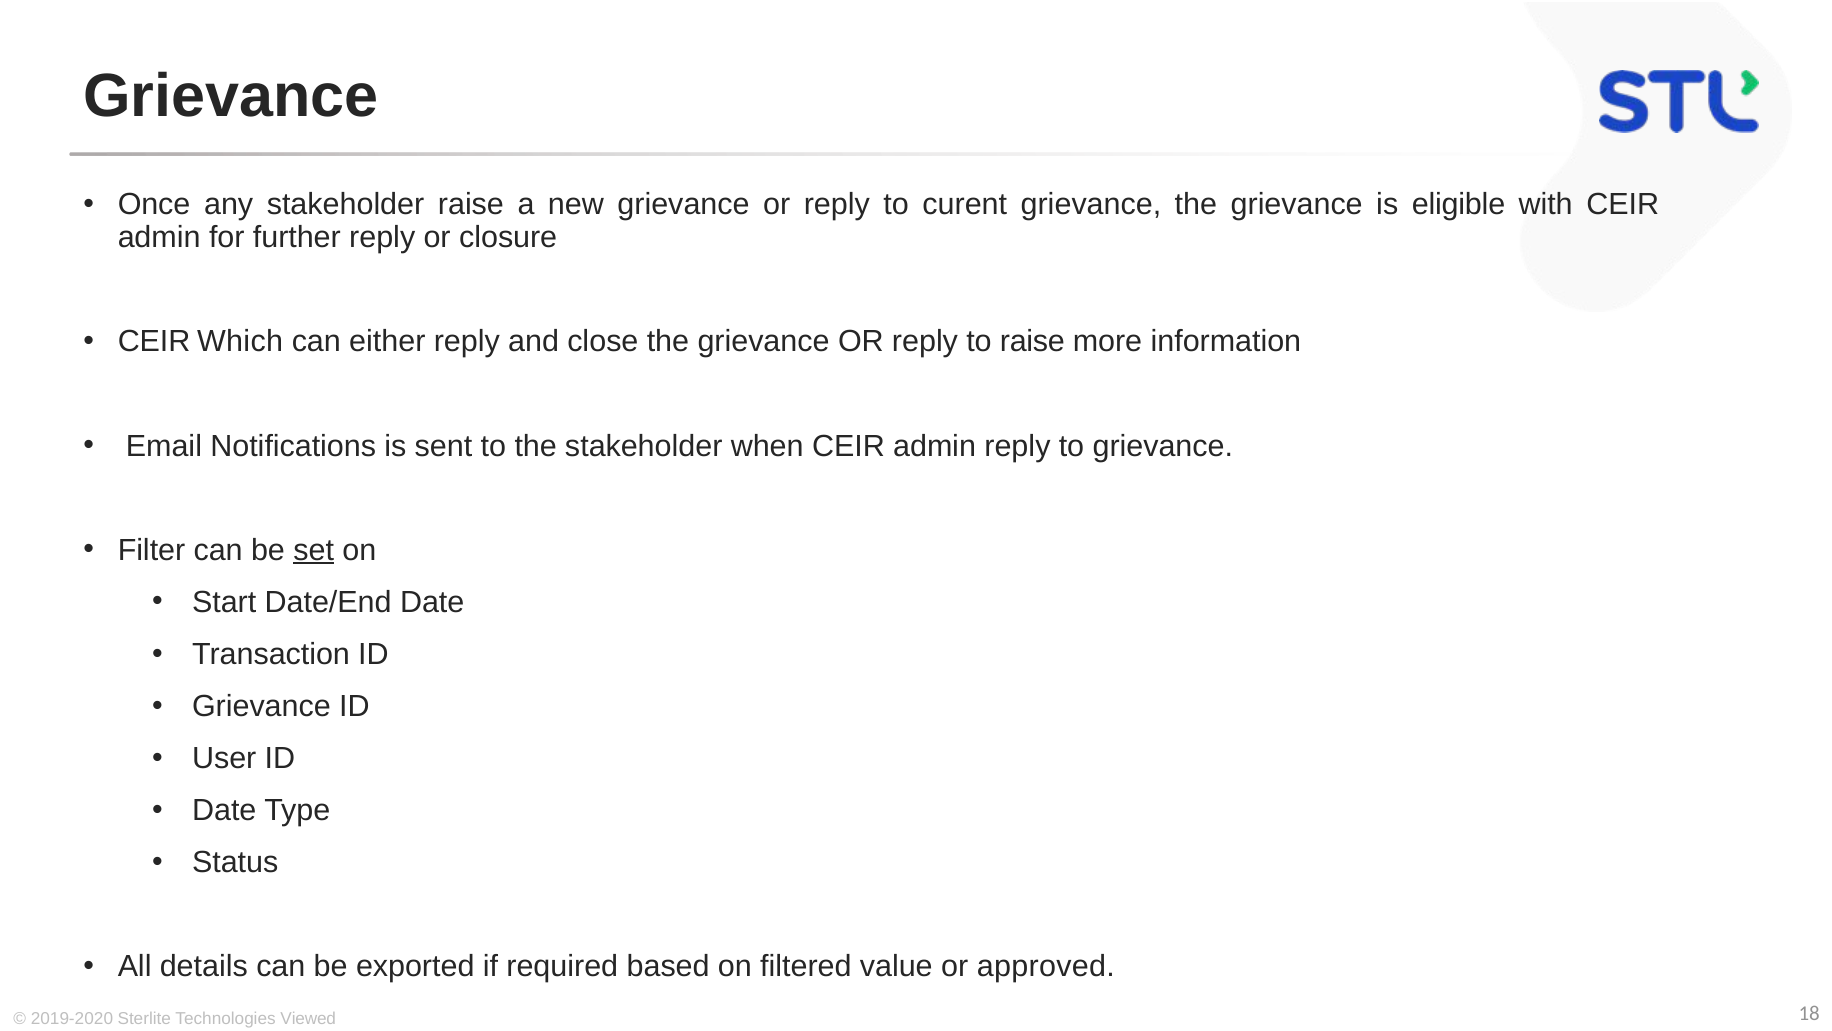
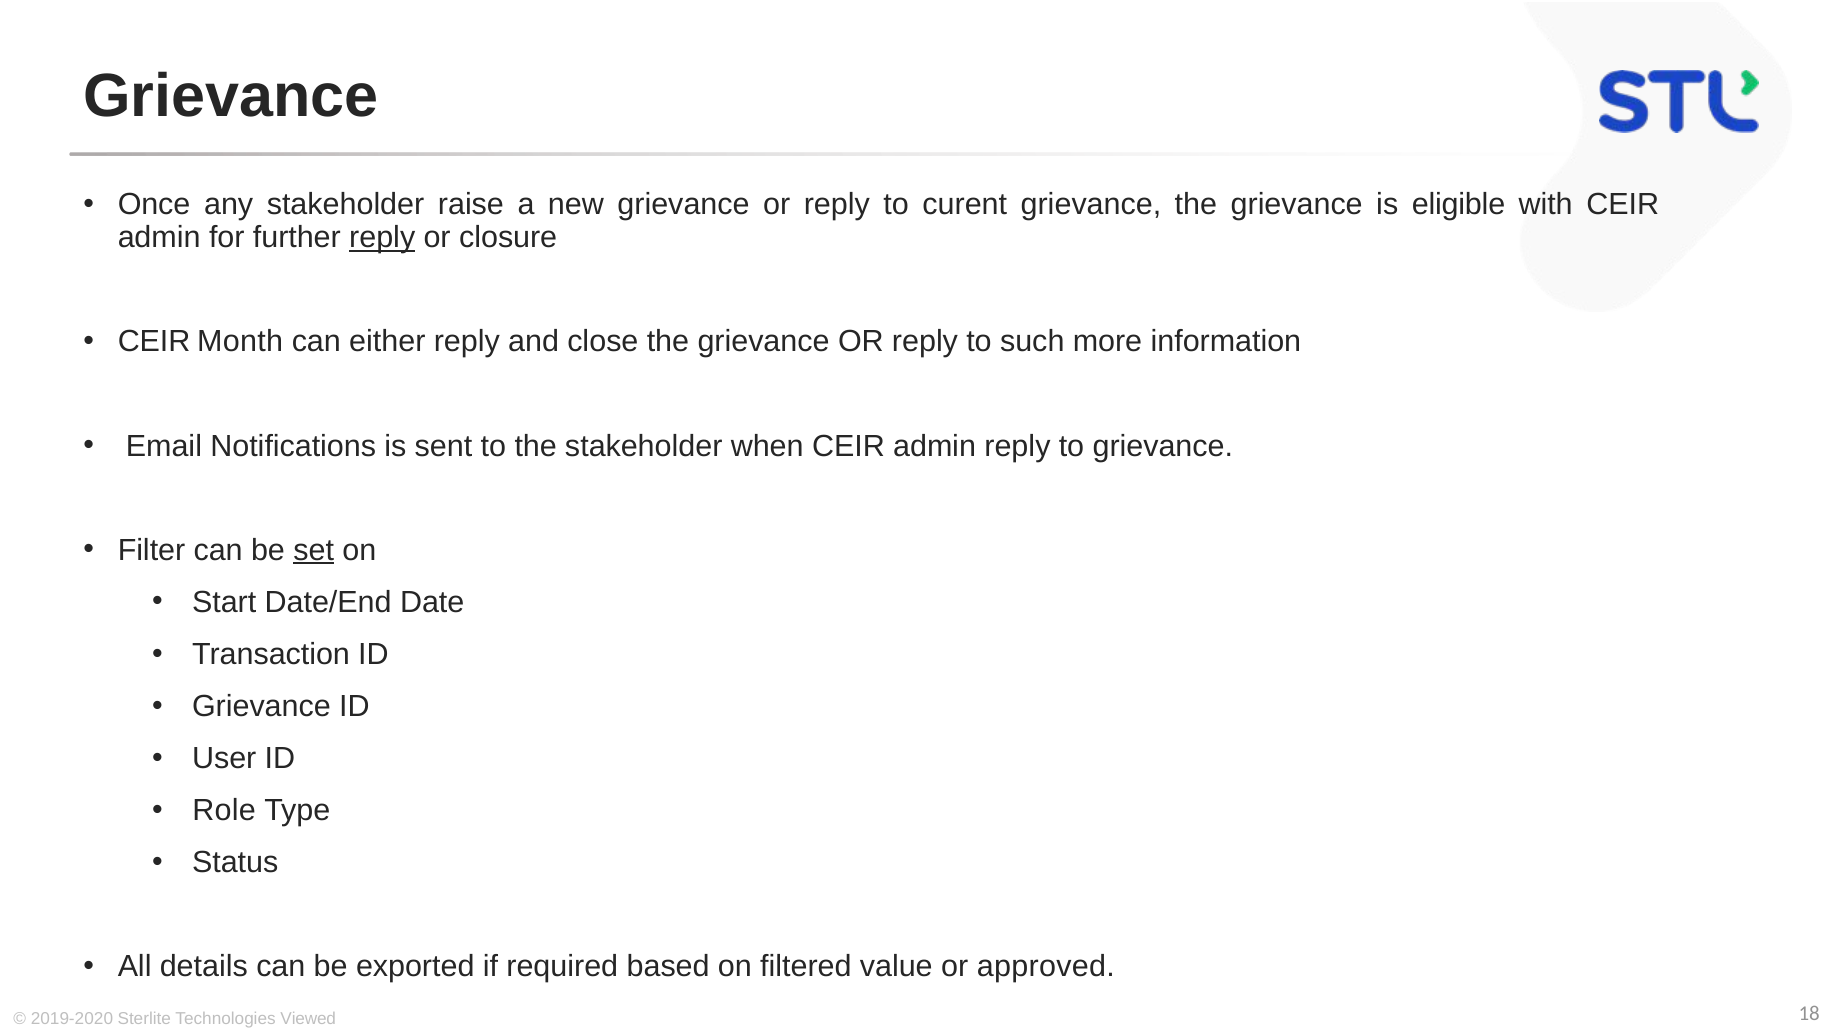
reply underline: none -> present (382, 238)
Which: Which -> Month (240, 342)
to raise: raise -> such (1032, 342)
Date: Date -> Role (224, 810)
